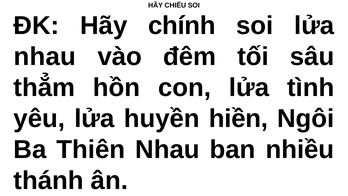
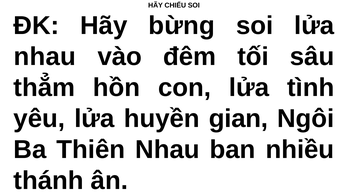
chính: chính -> bừng (182, 26)
hiền: hiền -> gian (238, 118)
